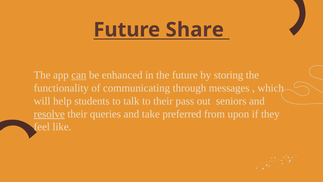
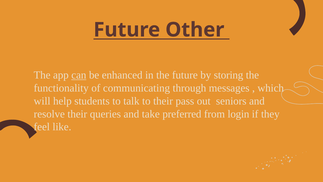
Share: Share -> Other (195, 30)
resolve underline: present -> none (49, 114)
upon: upon -> login (238, 114)
